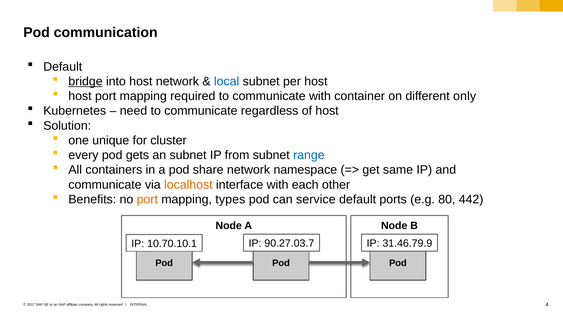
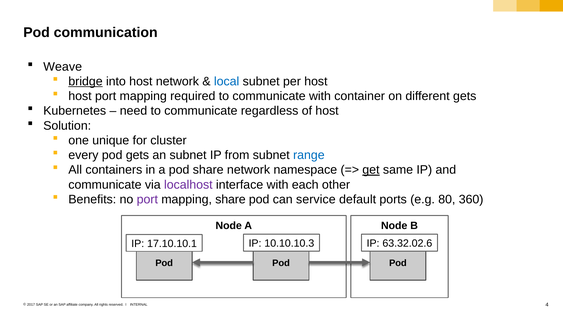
Default: Default -> Weave (63, 67)
different only: only -> gets (465, 96)
get underline: none -> present (371, 170)
localhost colour: orange -> purple (188, 185)
port colour: orange -> purple (147, 200)
mapping types: types -> share (230, 200)
442: 442 -> 360 (471, 200)
10.70.10.1: 10.70.10.1 -> 17.10.10.1 (172, 244)
90.27.03.7: 90.27.03.7 -> 10.10.10.3 (289, 244)
31.46.79.9: 31.46.79.9 -> 63.32.02.6 (407, 244)
